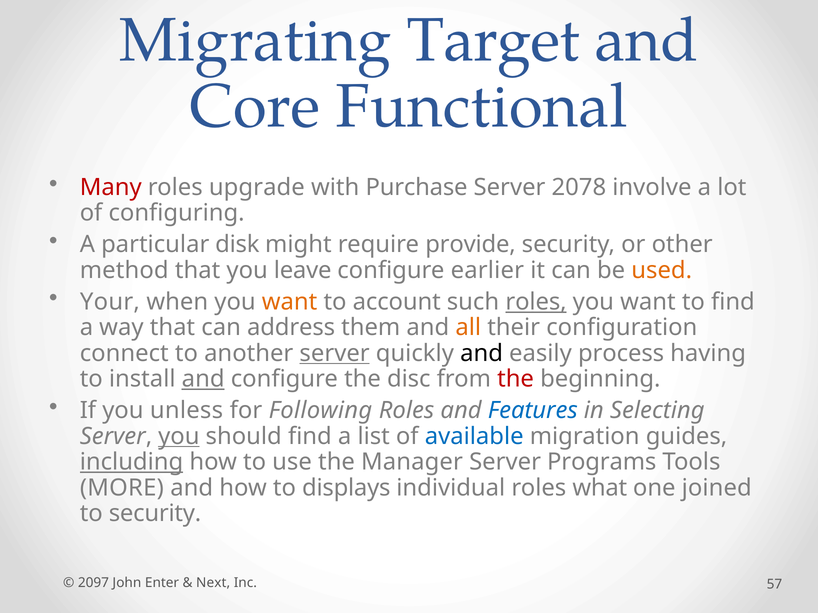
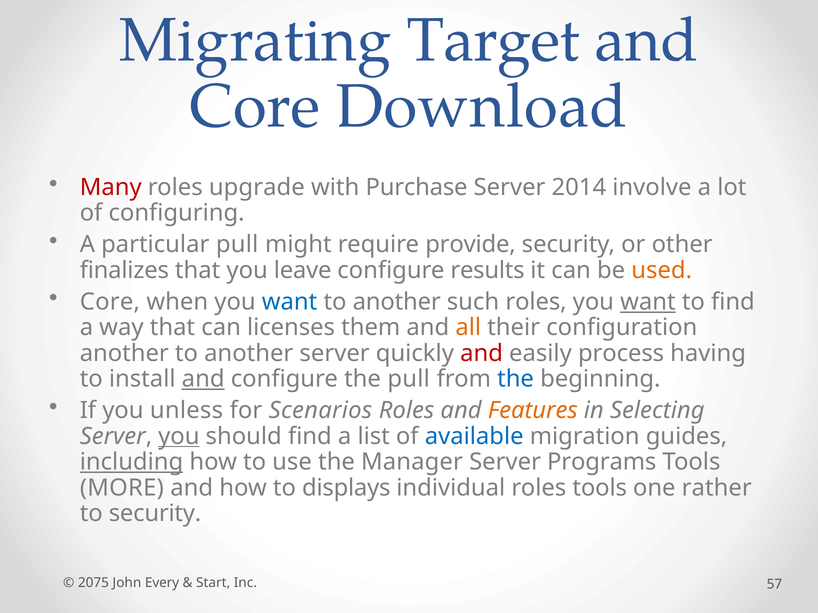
Functional: Functional -> Download (482, 107)
2078: 2078 -> 2014 (579, 188)
particular disk: disk -> pull (237, 245)
method: method -> finalizes (124, 271)
earlier: earlier -> results (488, 271)
Your: Your -> Core (110, 302)
want colour: orange -> blue (290, 302)
account: account -> another (397, 302)
roles underline: present -> none (536, 302)
want underline: none -> present (648, 302)
address: address -> licenses (291, 328)
connect: connect -> another (124, 354)
server underline: present -> none (335, 354)
and colour: black -> red (482, 354)
the disc: disc -> pull (409, 379)
the colour: red -> blue (516, 379)
Following: Following -> Scenarios (320, 411)
Features colour: blue -> orange (533, 411)
roles what: what -> tools (600, 488)
joined: joined -> rather (717, 488)
2097: 2097 -> 2075 (93, 583)
Enter: Enter -> Every (162, 583)
Next: Next -> Start (213, 583)
